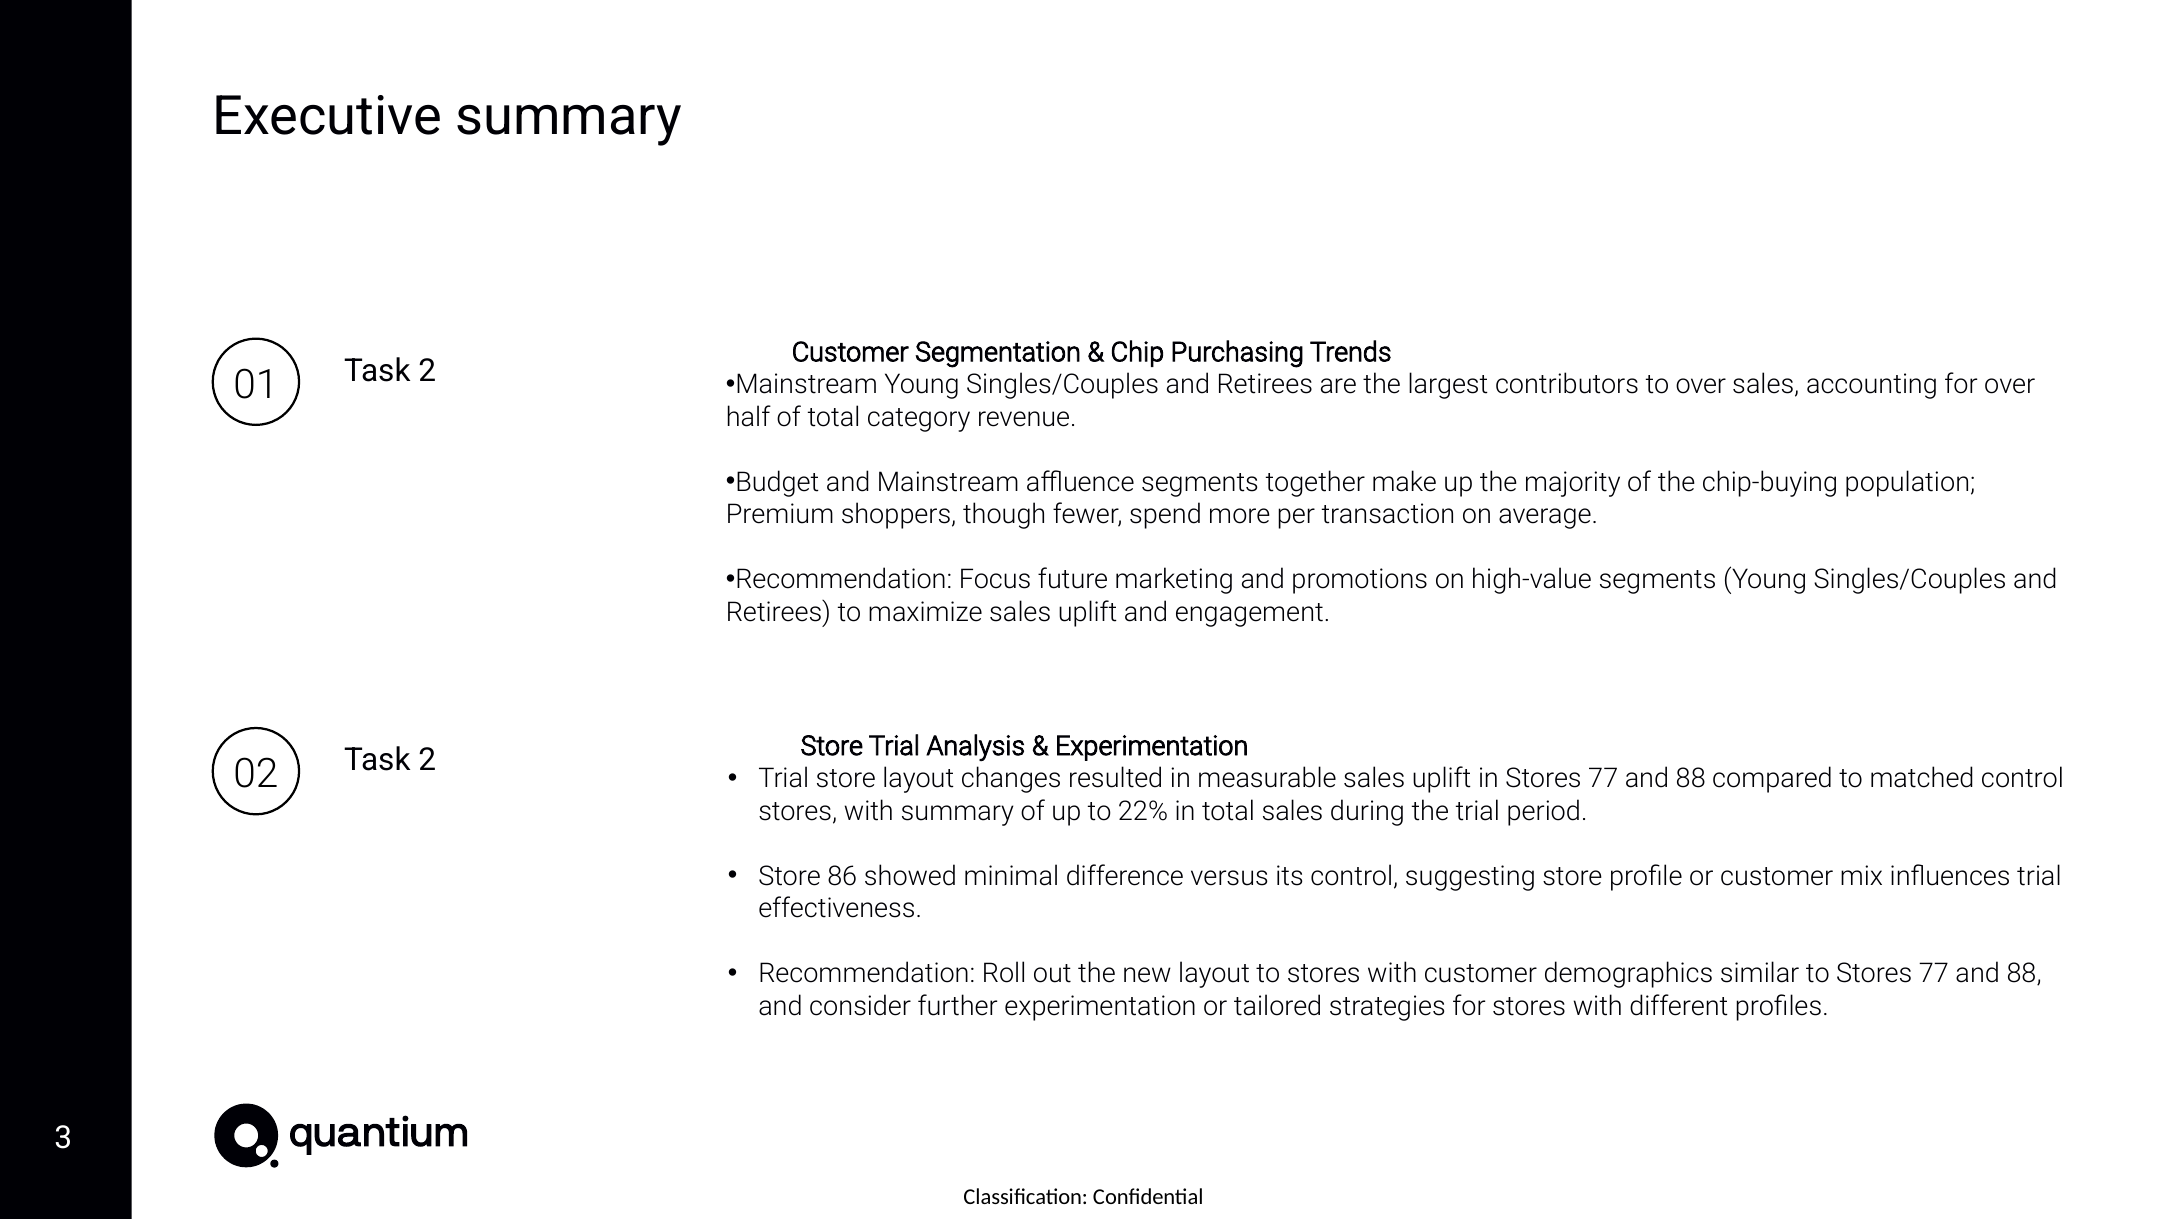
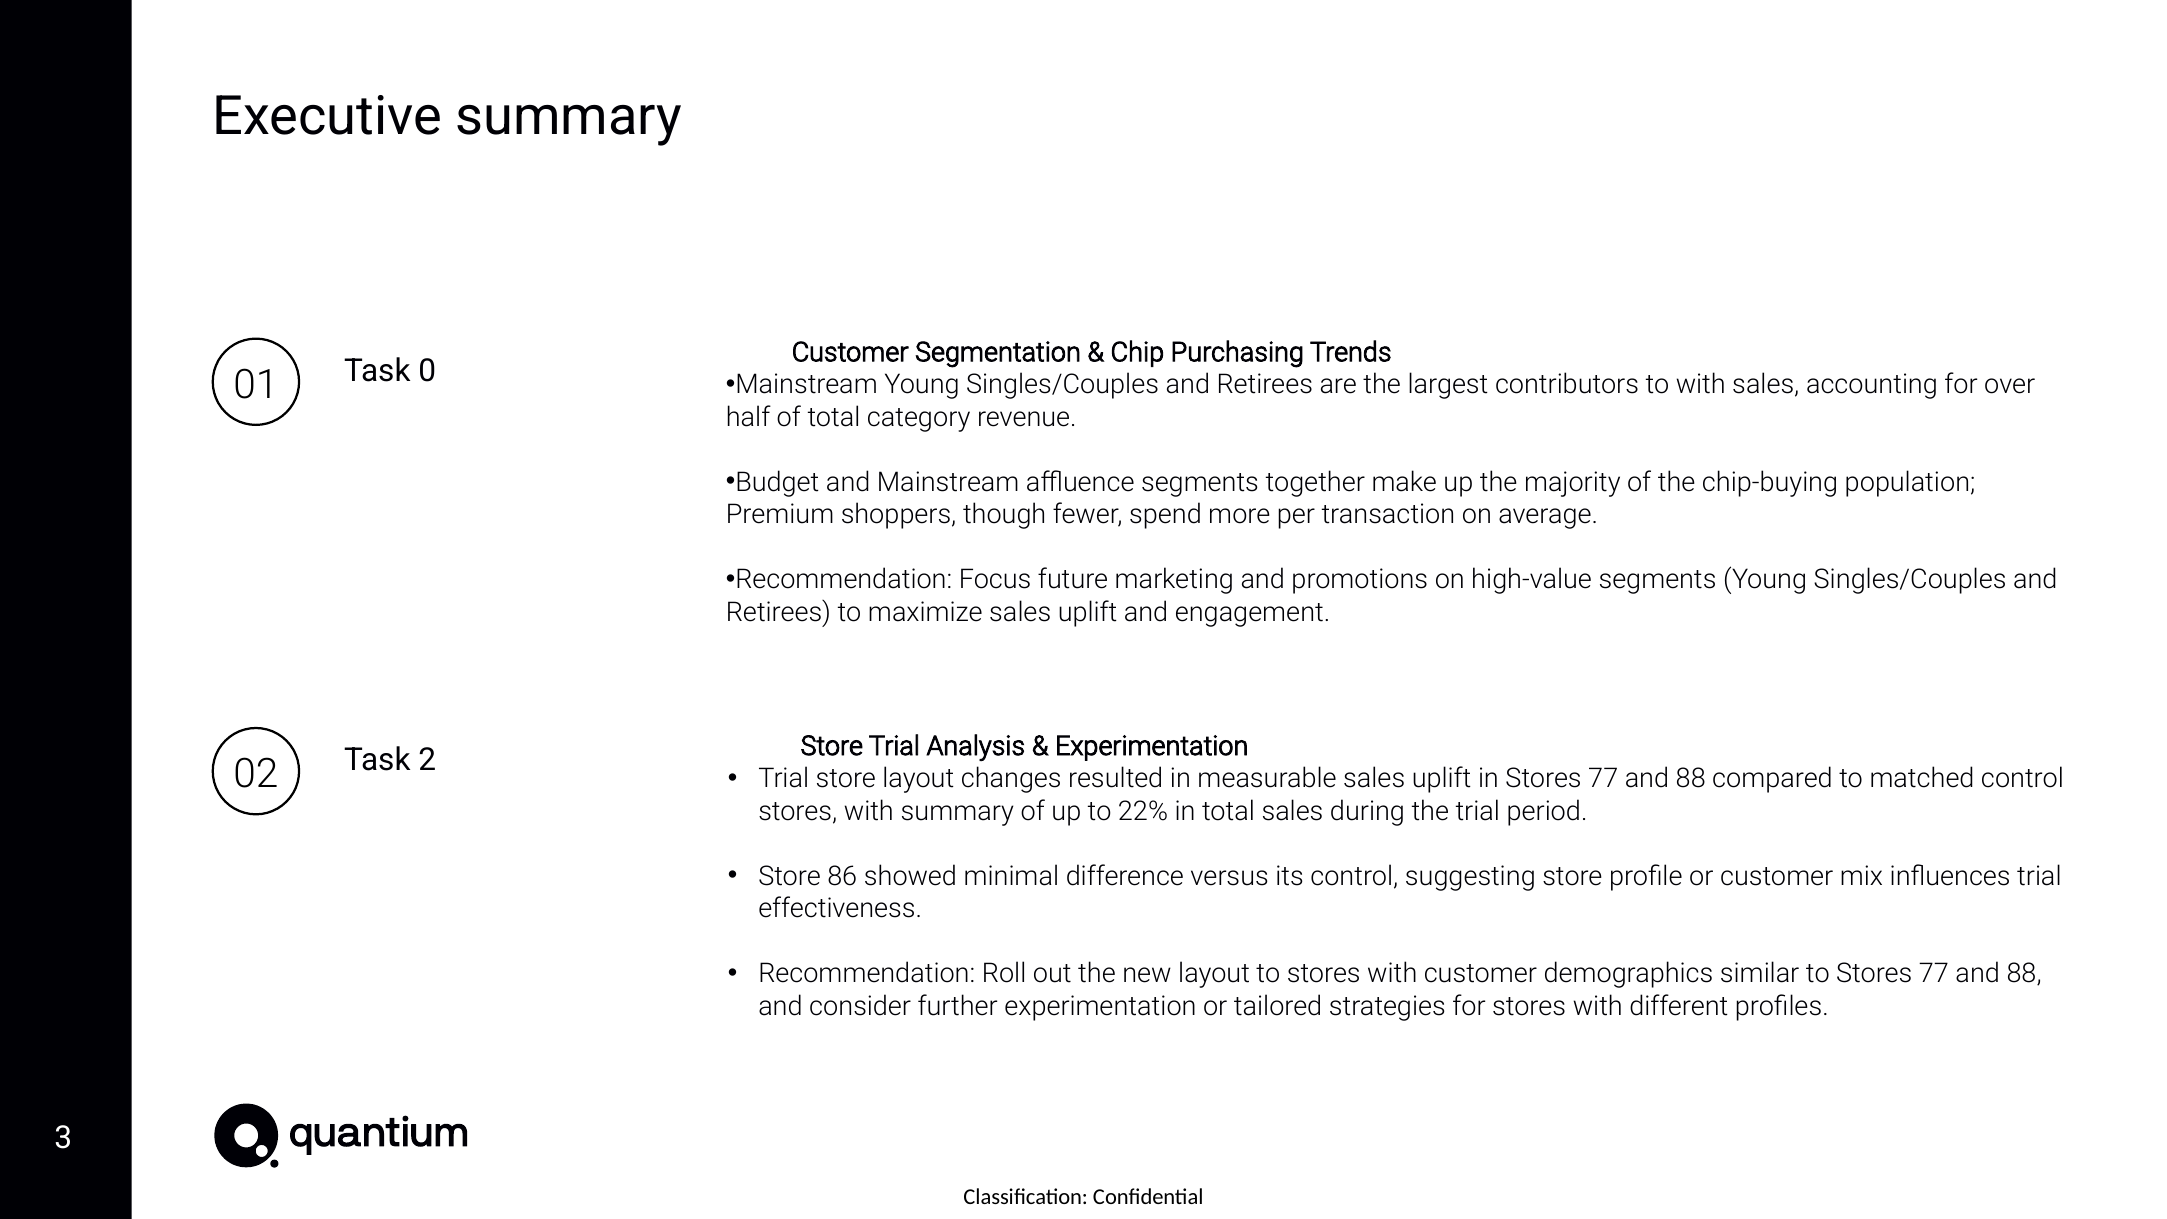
2: 2 -> 0 (427, 371)
to over: over -> with (1701, 385)
